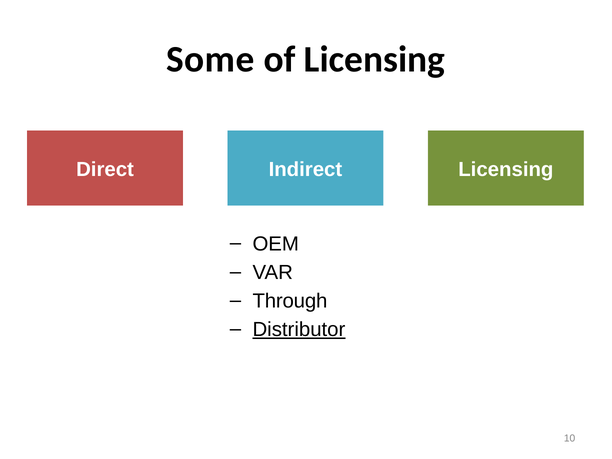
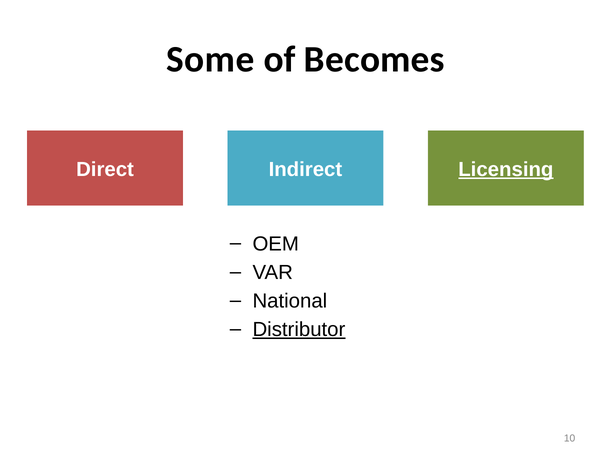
of Licensing: Licensing -> Becomes (374, 59)
Licensing underline: none -> present (506, 170)
Through: Through -> National (290, 301)
